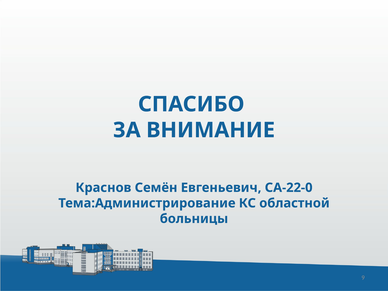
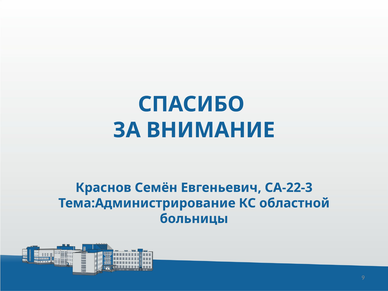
СА-22-0: СА-22-0 -> СА-22-3 (289, 188)
